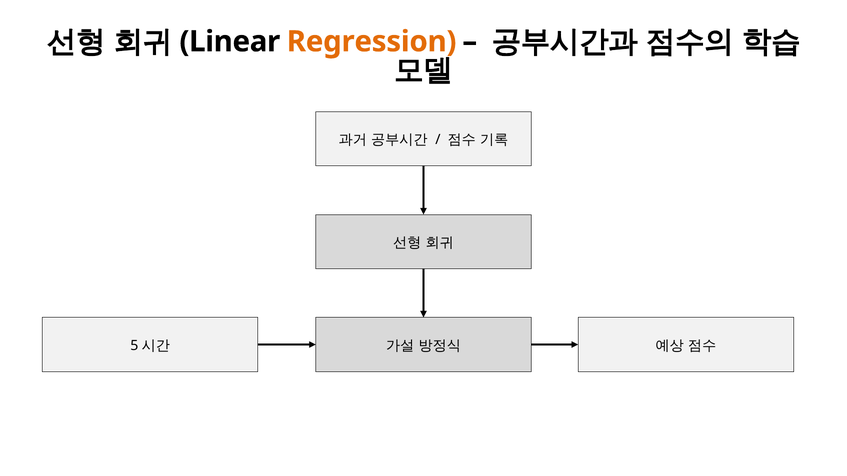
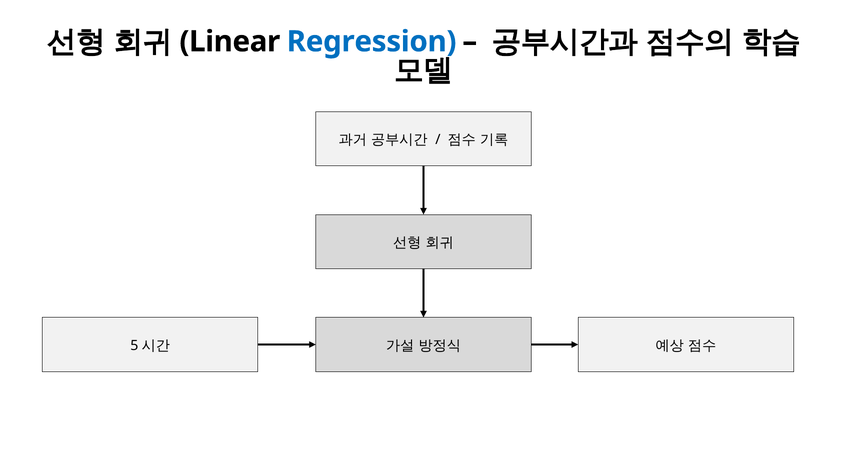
Regression colour: orange -> blue (372, 42)
